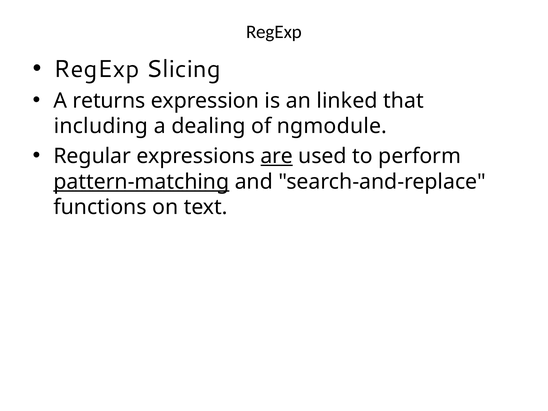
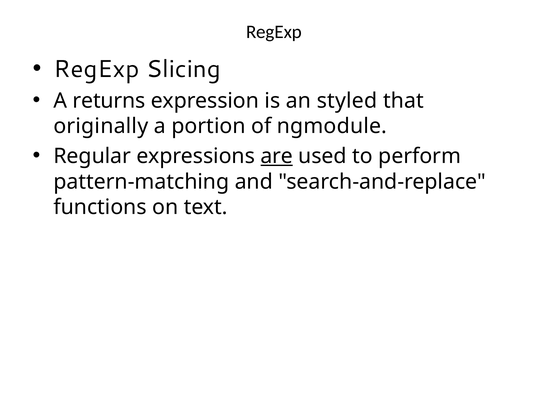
linked: linked -> styled (347, 101)
including: including -> originally (101, 126)
dealing: dealing -> portion (209, 126)
pattern-matching underline: present -> none (141, 182)
